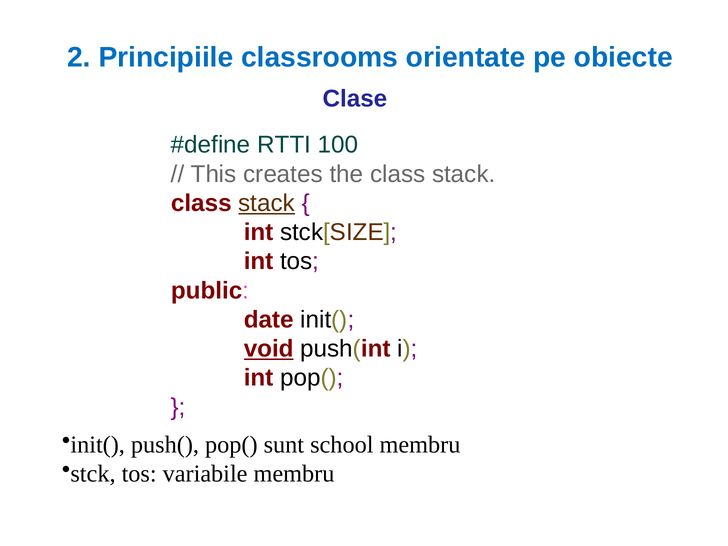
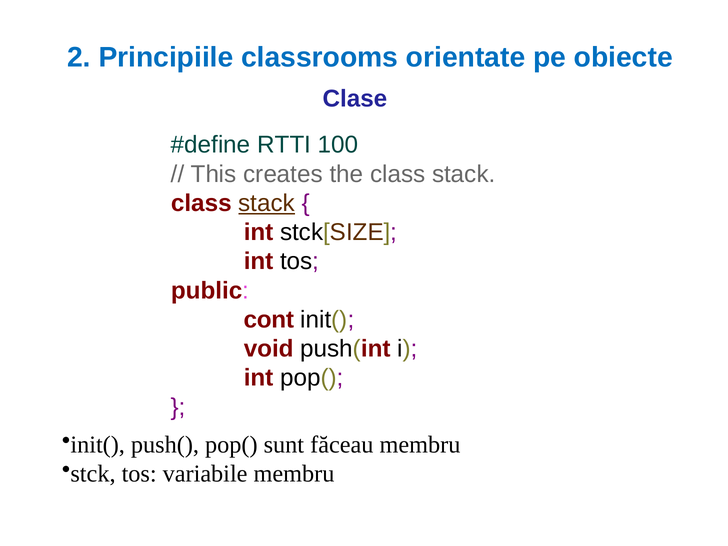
date: date -> cont (269, 320)
void underline: present -> none (269, 349)
school: school -> făceau (342, 445)
